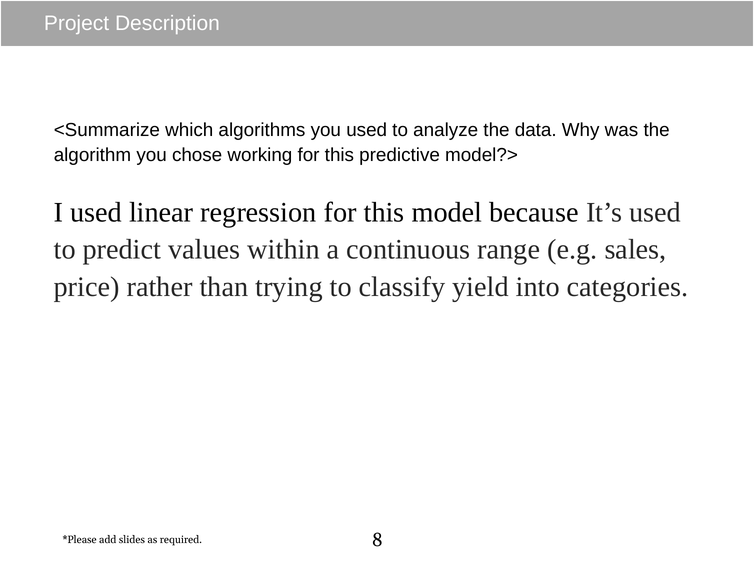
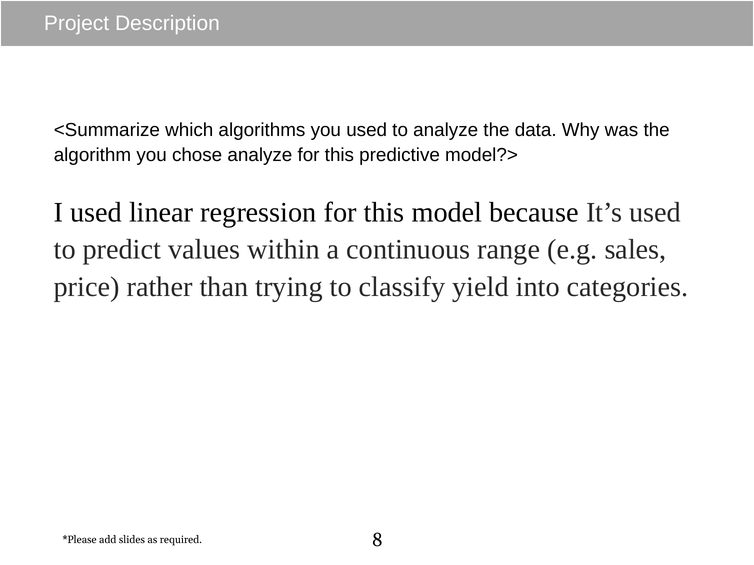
chose working: working -> analyze (260, 155)
